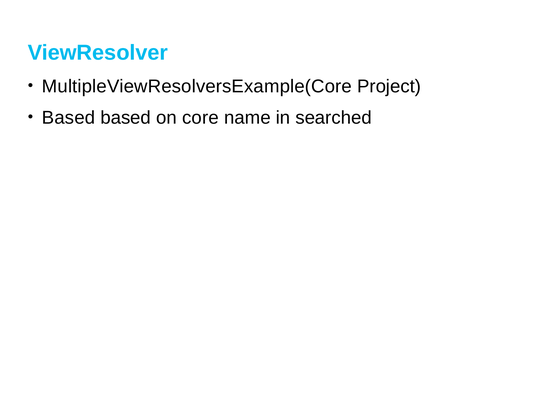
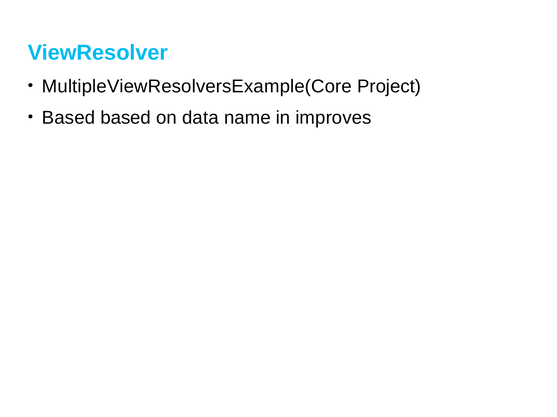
core: core -> data (200, 118)
searched: searched -> improves (333, 118)
